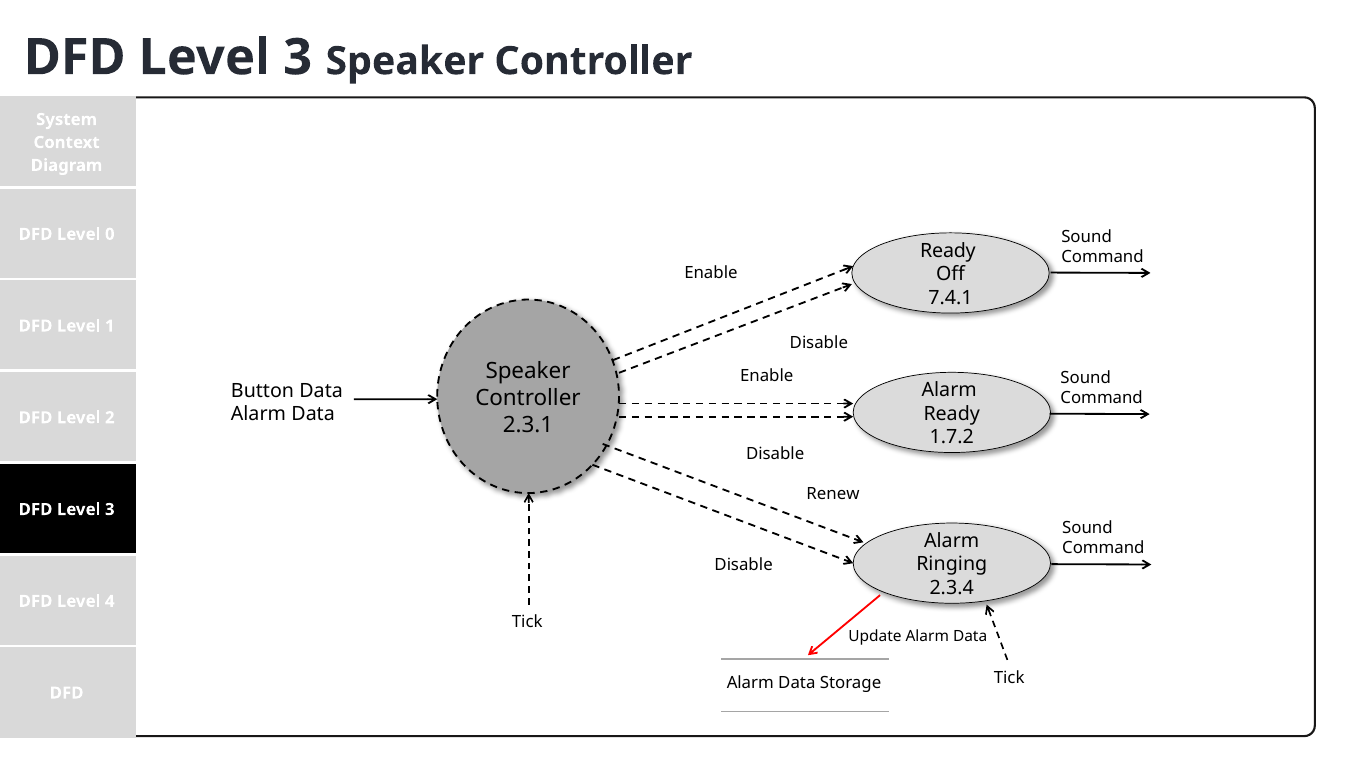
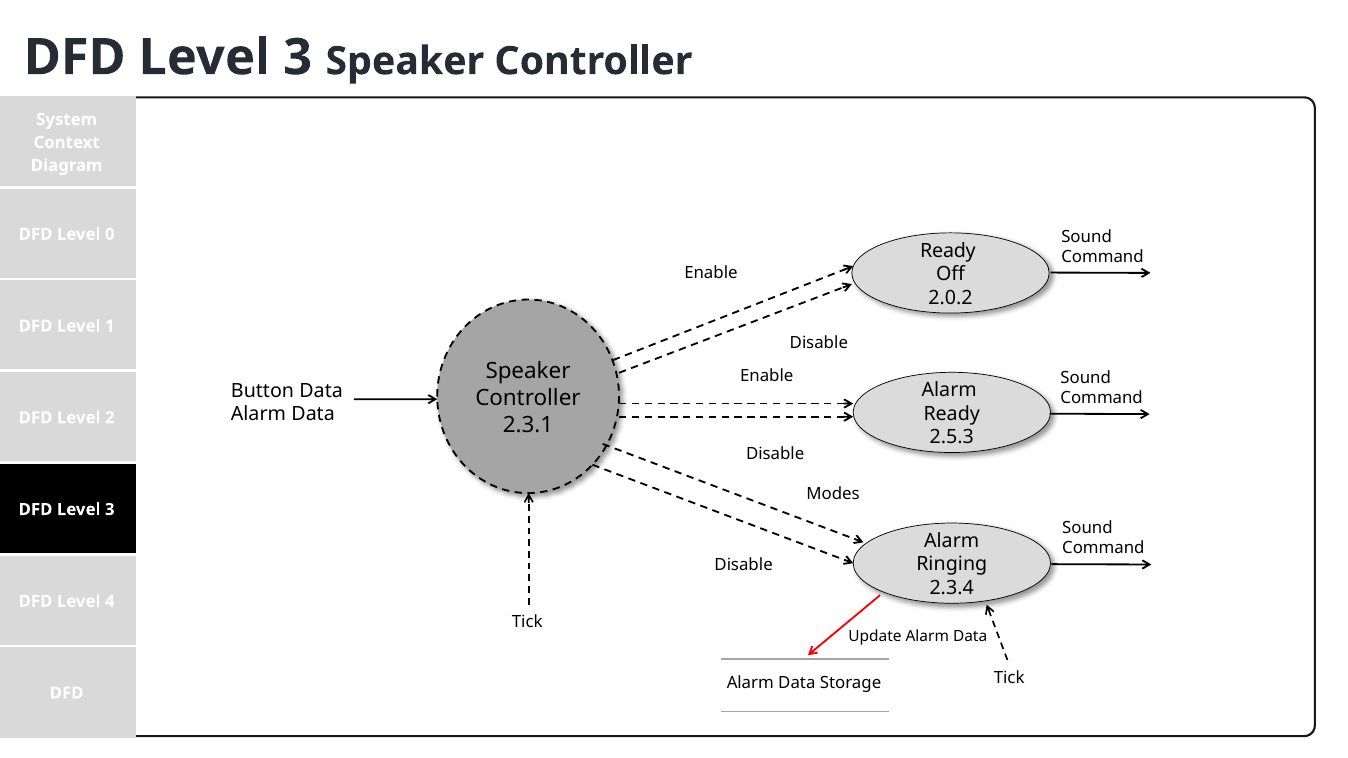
7.4.1: 7.4.1 -> 2.0.2 (950, 298)
1.7.2: 1.7.2 -> 2.5.3 (952, 438)
Renew: Renew -> Modes (833, 494)
